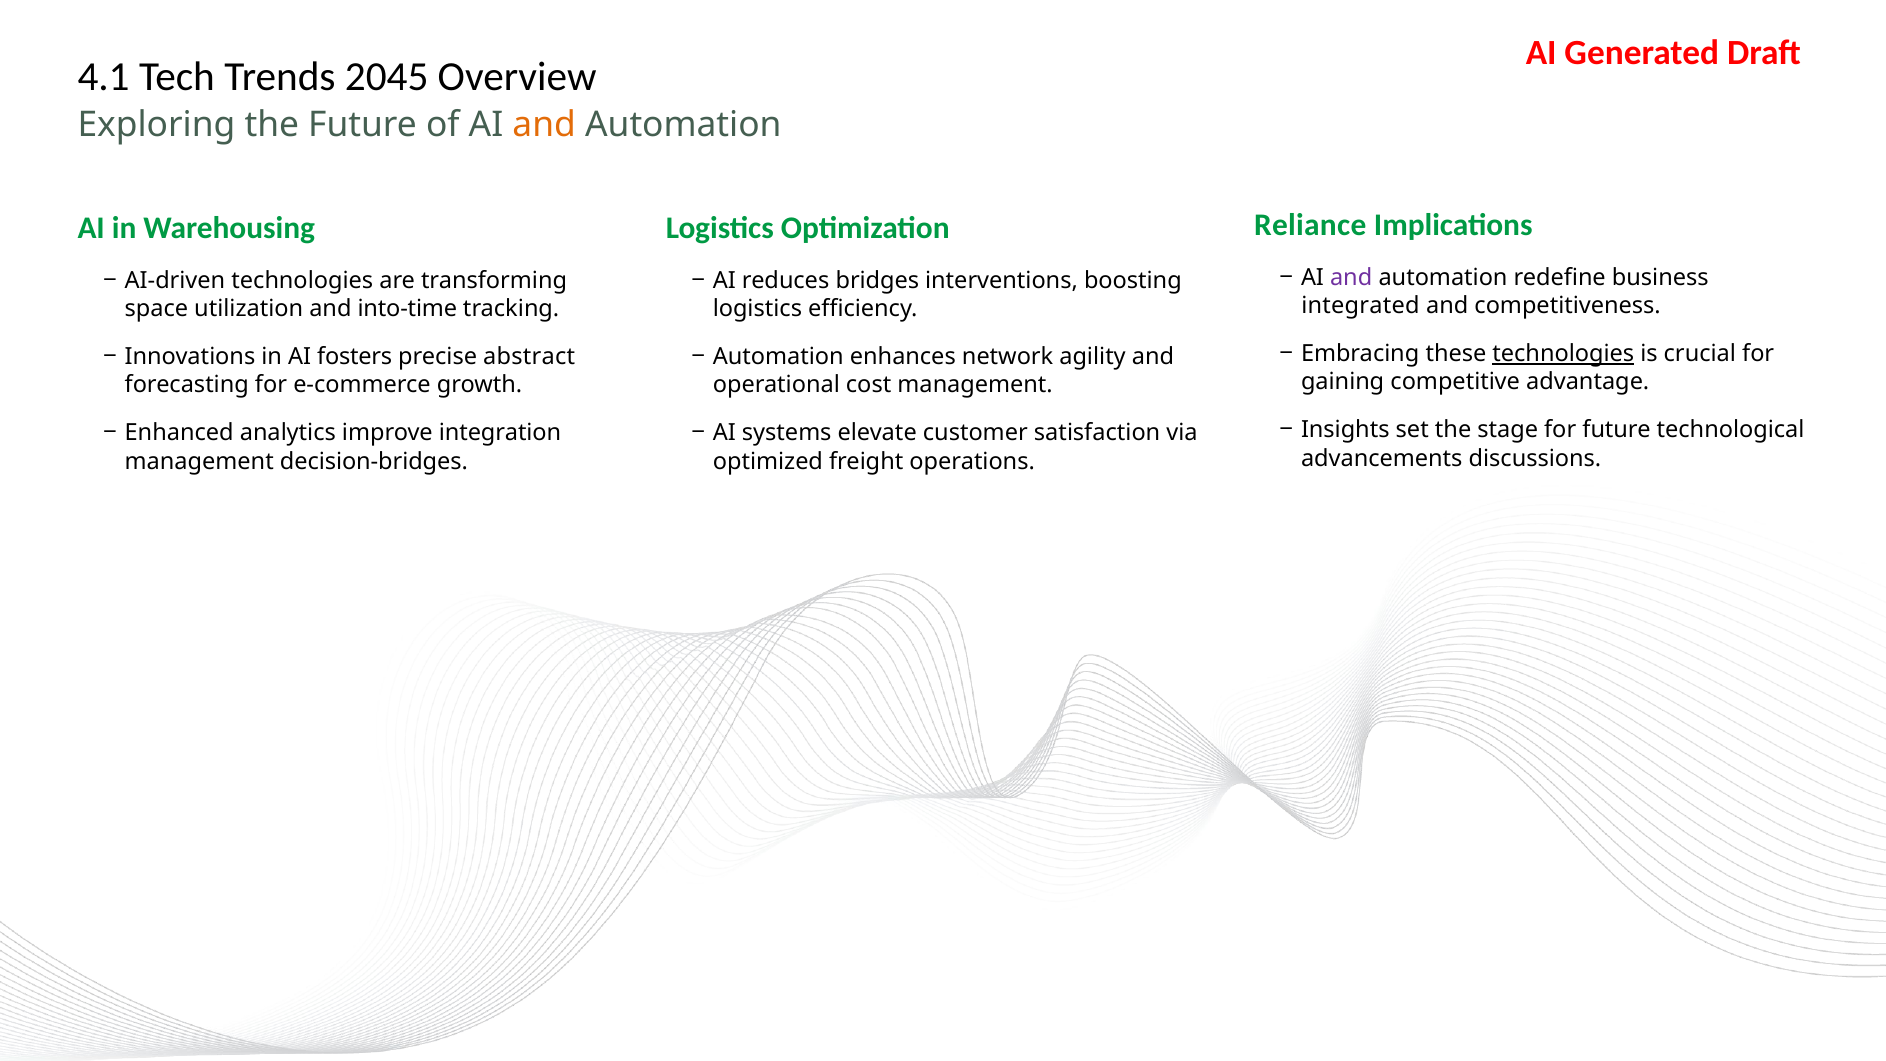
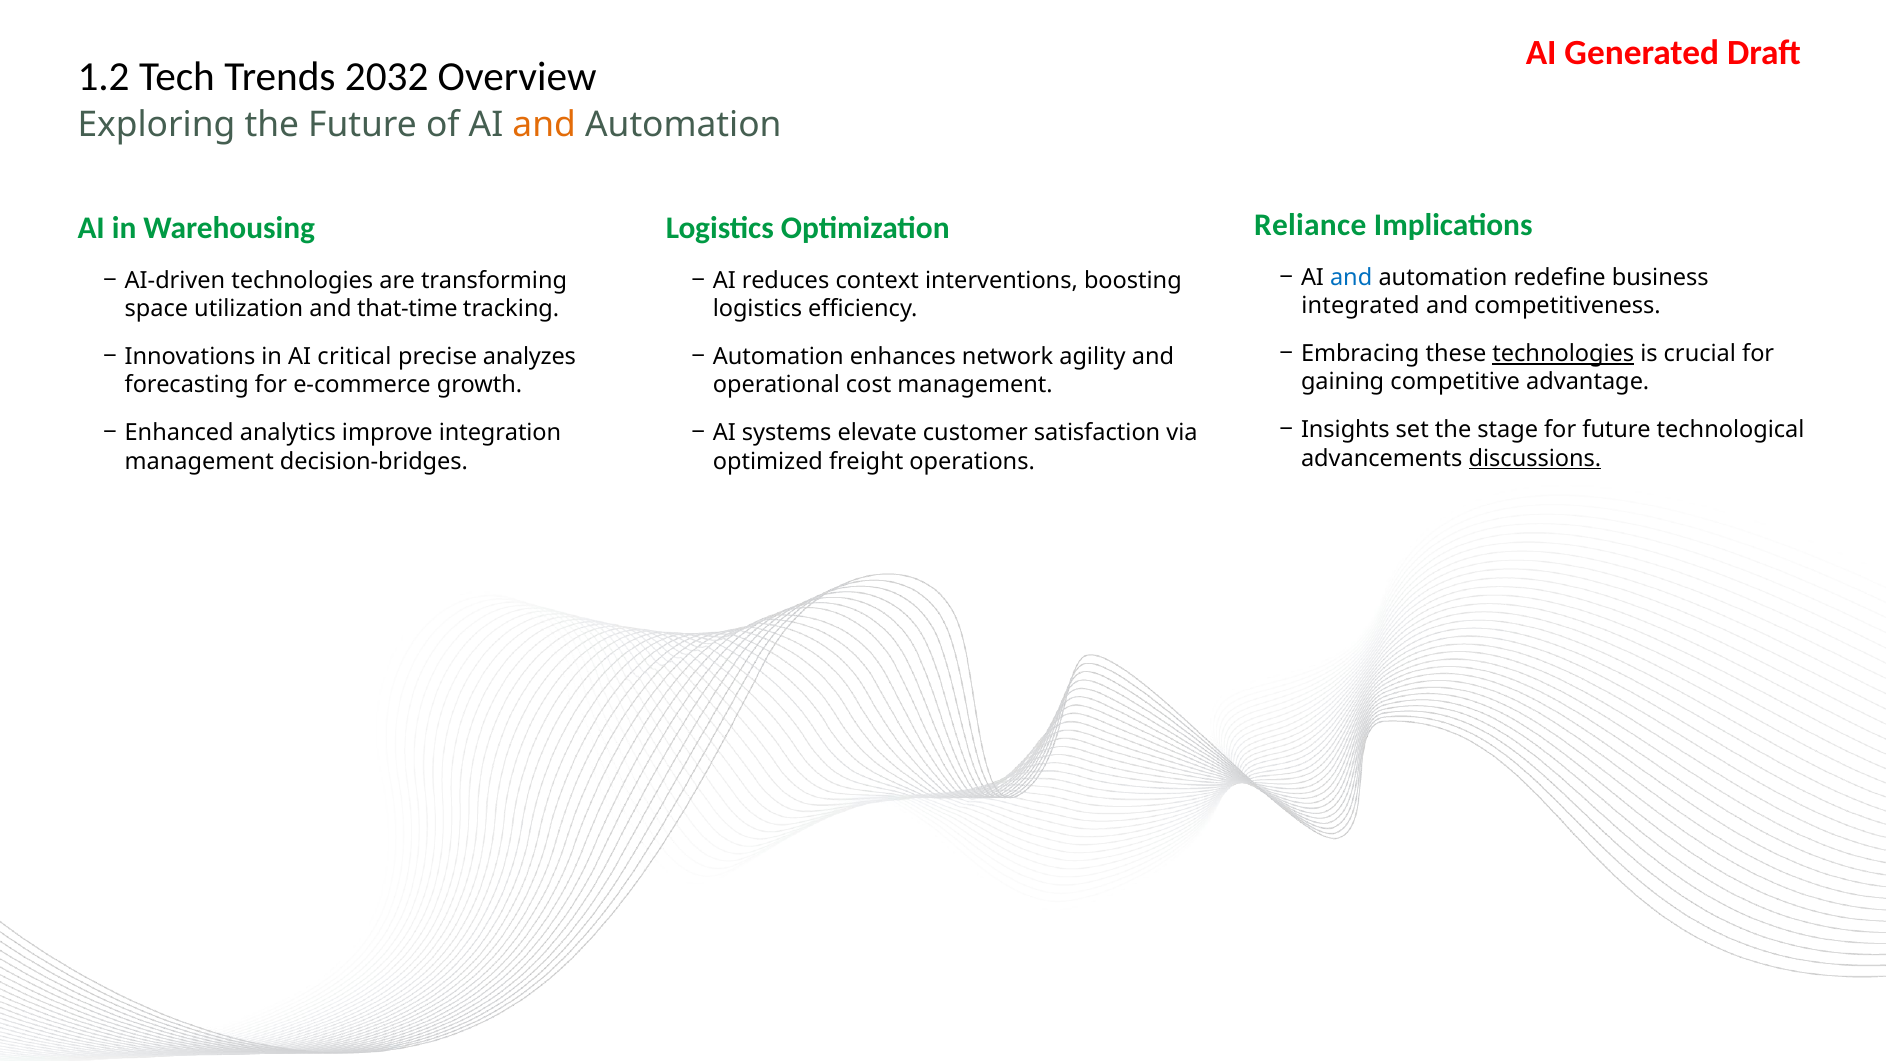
4.1: 4.1 -> 1.2 (104, 77)
2045: 2045 -> 2032 (387, 77)
and colour: purple -> blue (1351, 278)
bridges: bridges -> context (877, 281)
into-time: into-time -> that-time (407, 309)
fosters: fosters -> critical (354, 357)
abstract: abstract -> analyzes (529, 357)
discussions underline: none -> present (1535, 458)
